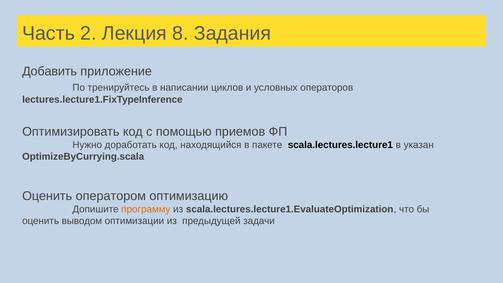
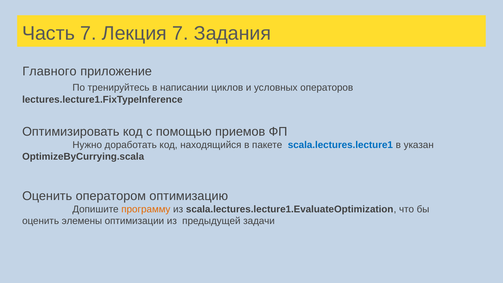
Часть 2: 2 -> 7 (88, 33)
Лекция 8: 8 -> 7 (180, 33)
Добавить: Добавить -> Главного (49, 71)
scala.lectures.lecture1 colour: black -> blue (340, 145)
выводом: выводом -> элемены (82, 221)
